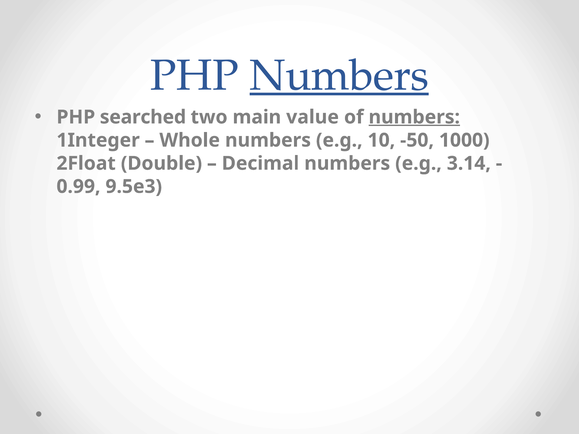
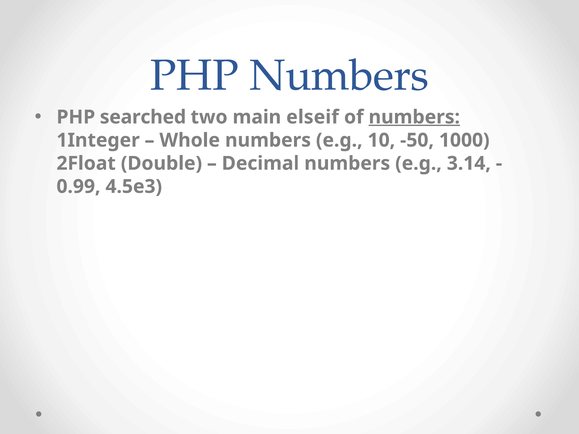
Numbers underline: present -> none (339, 75)
value: value -> elseif (313, 117)
9.5e3: 9.5e3 -> 4.5e3 (134, 187)
